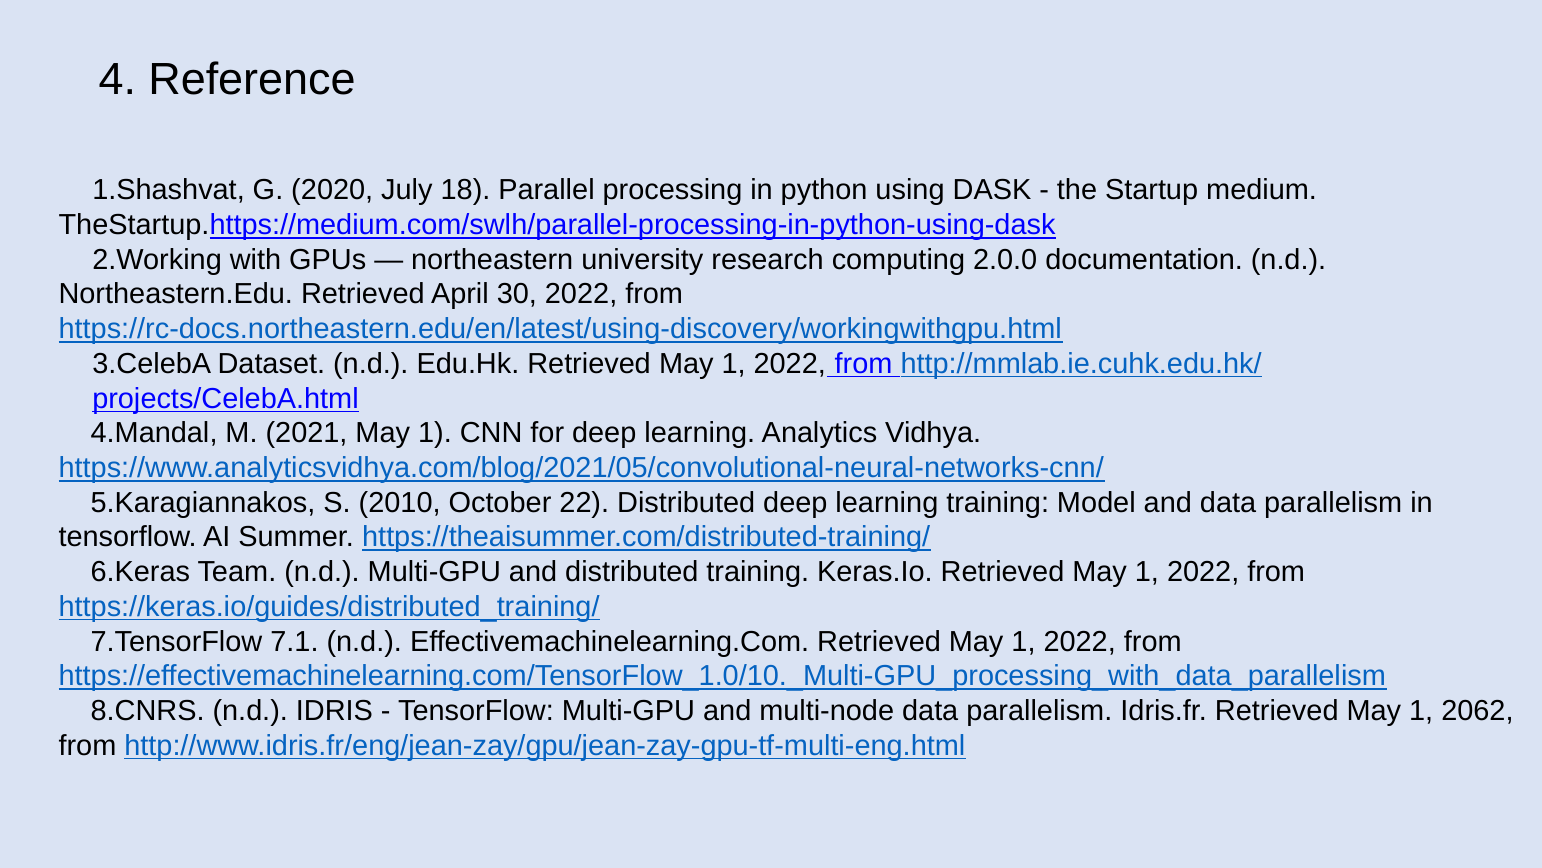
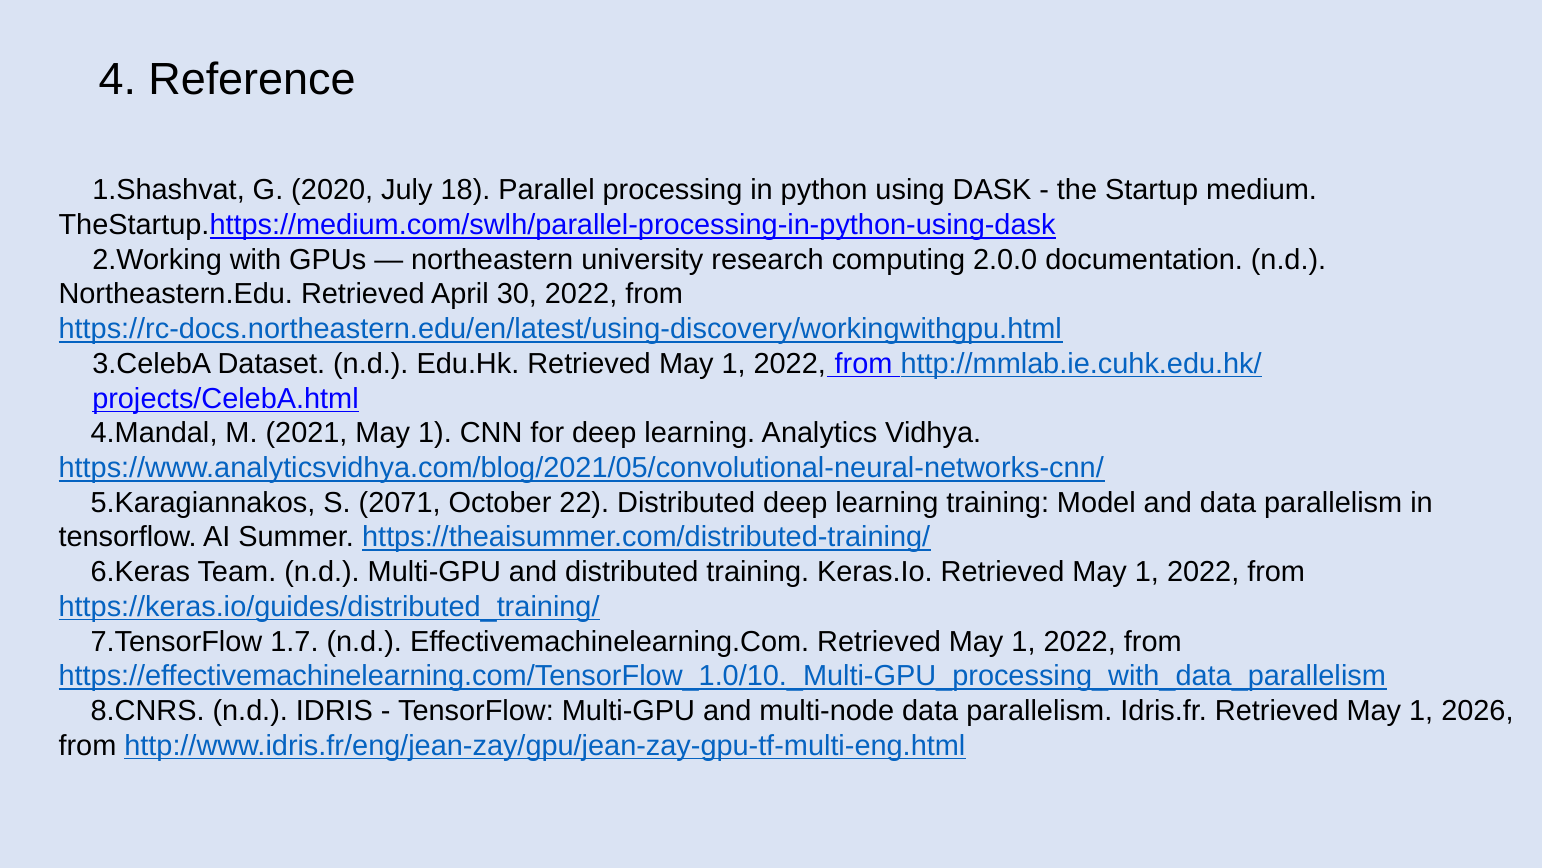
2010: 2010 -> 2071 (400, 502)
7.1: 7.1 -> 1.7 (294, 641)
2062: 2062 -> 2026 (1477, 710)
